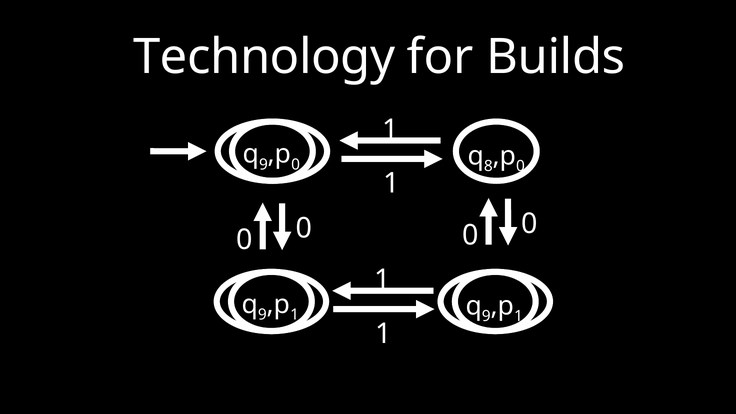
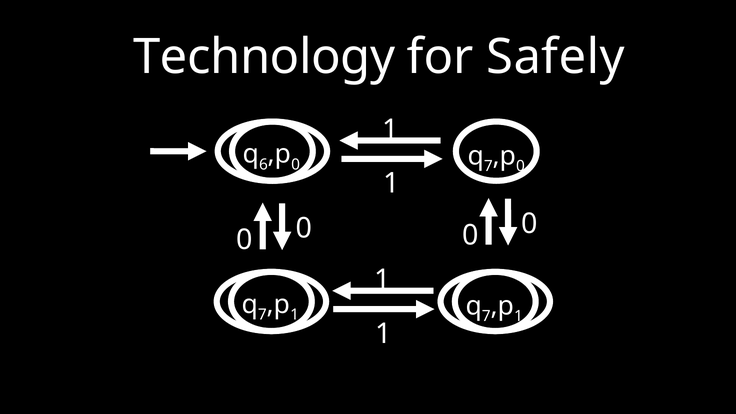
Builds: Builds -> Safely (555, 57)
9: 9 -> 6 (263, 165)
8: 8 -> 7 (488, 166)
9: 9 -> 7 (262, 315)
9: 9 -> 7 (486, 316)
